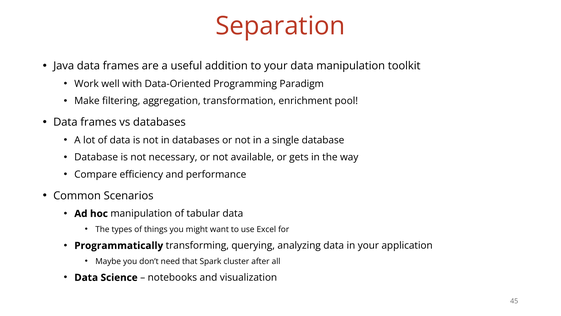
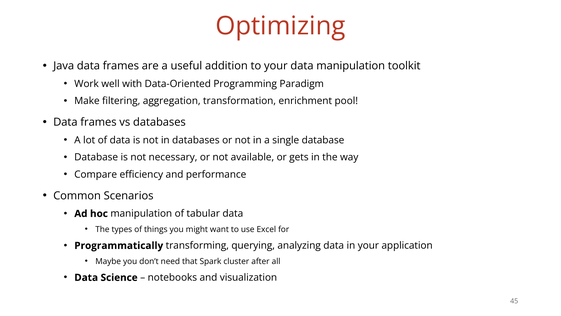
Separation: Separation -> Optimizing (280, 26)
